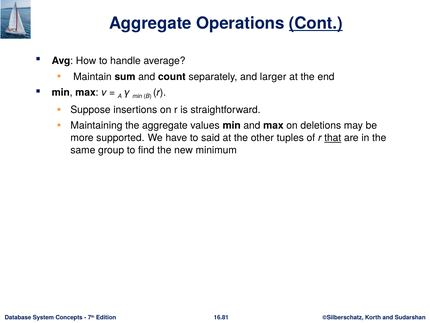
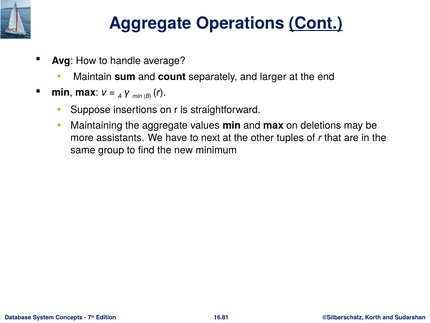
supported: supported -> assistants (120, 138)
said: said -> next (211, 138)
that underline: present -> none (333, 138)
